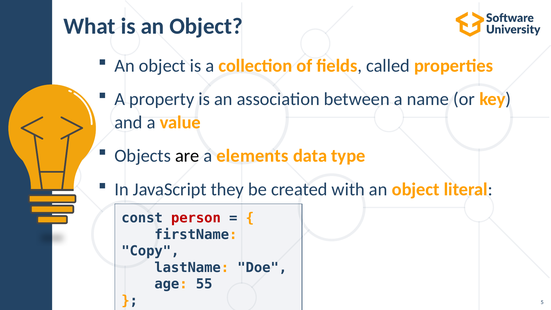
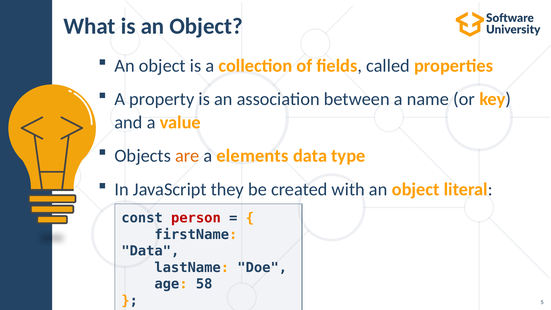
are colour: black -> orange (187, 156)
Copy: Copy -> Data (150, 251)
55: 55 -> 58 (204, 284)
